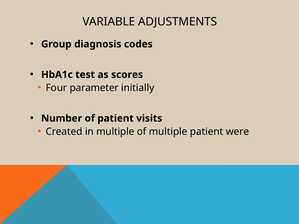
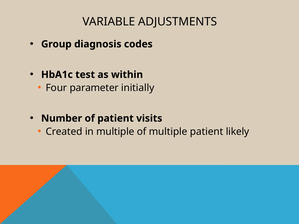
scores: scores -> within (127, 75)
were: were -> likely (238, 132)
